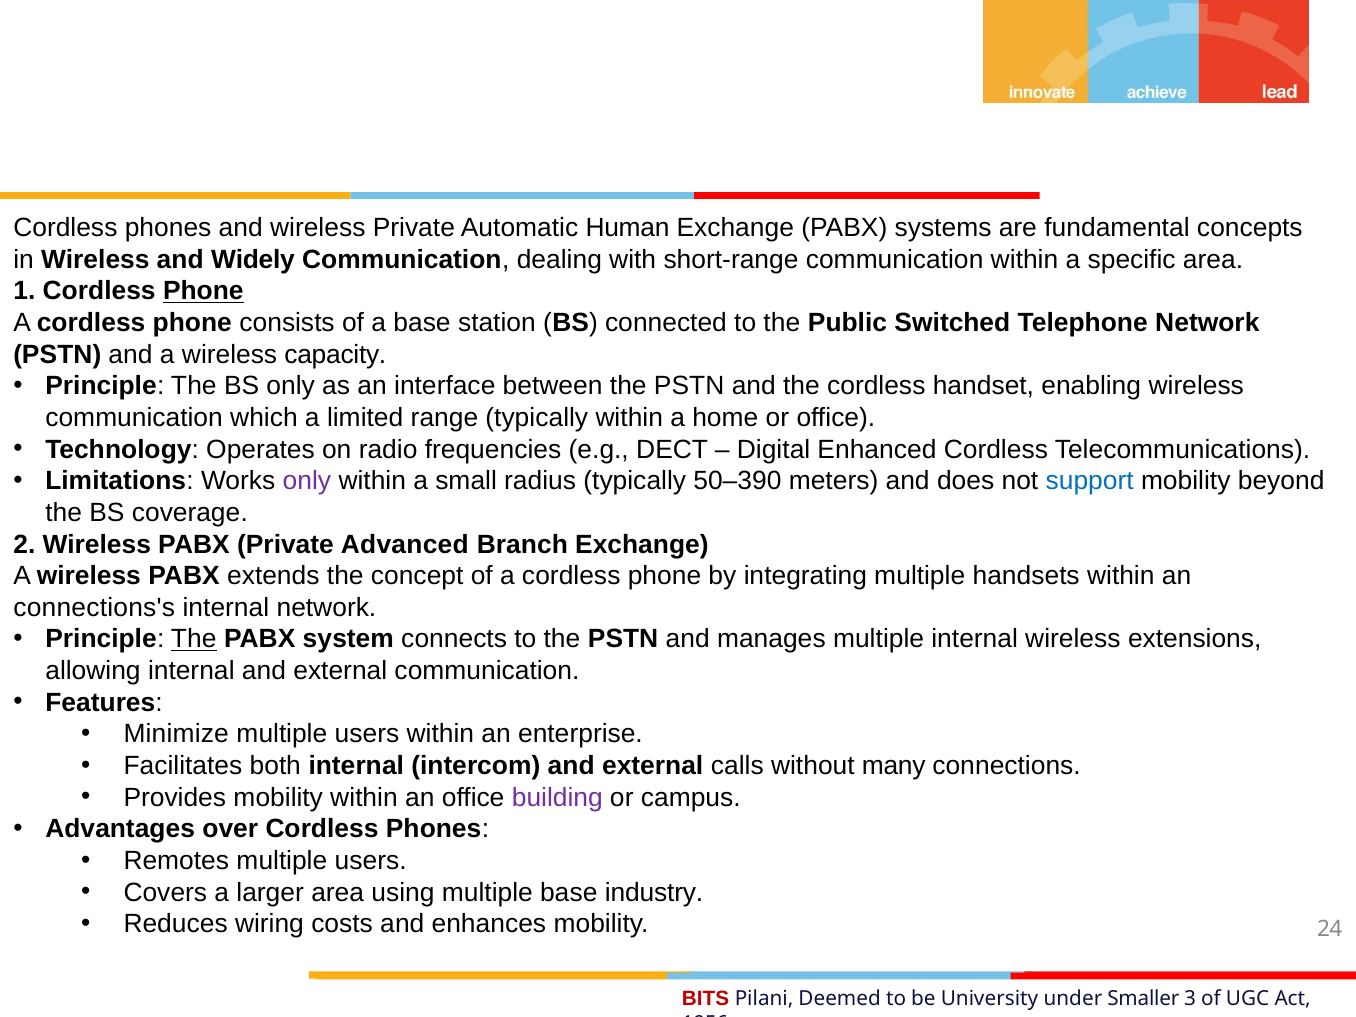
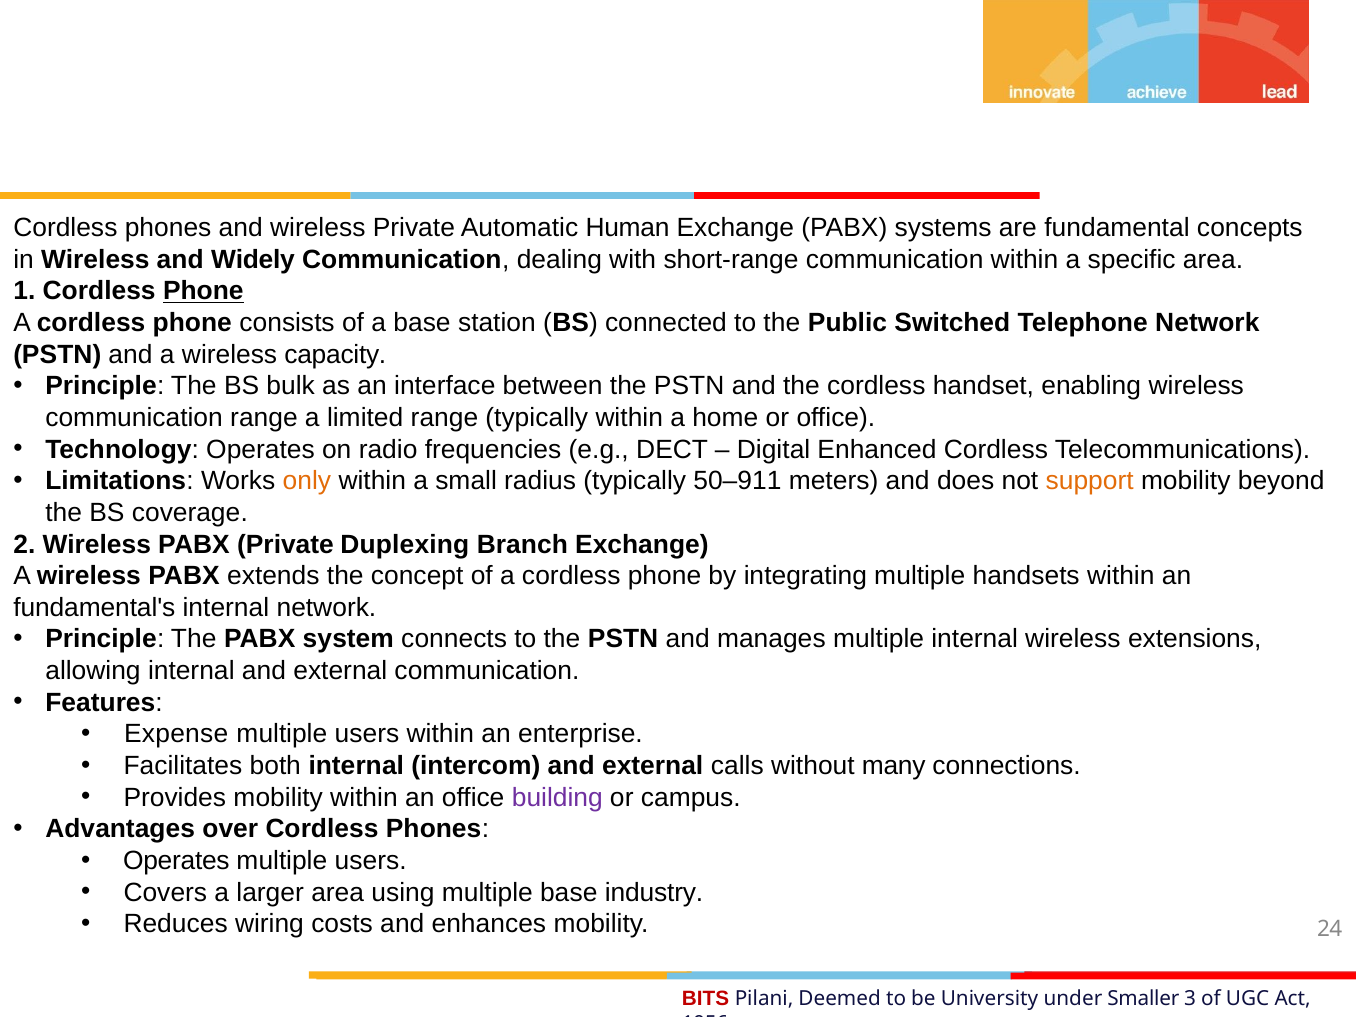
BS only: only -> bulk (291, 386)
communication which: which -> range (264, 418)
only colour: purple -> orange (307, 481)
50–390: 50–390 -> 50–911 (737, 481)
support colour: blue -> orange (1090, 481)
Advanced: Advanced -> Duplexing (405, 544)
connections's: connections's -> fundamental's (94, 608)
The underline: present -> none (194, 639)
Minimize: Minimize -> Expense (176, 734)
Remotes: Remotes -> Operates (176, 861)
